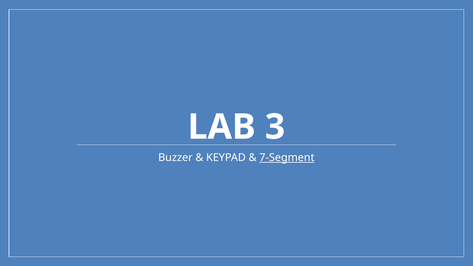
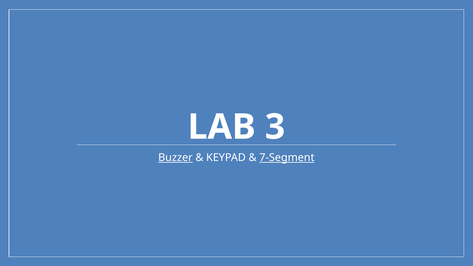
Buzzer underline: none -> present (175, 158)
